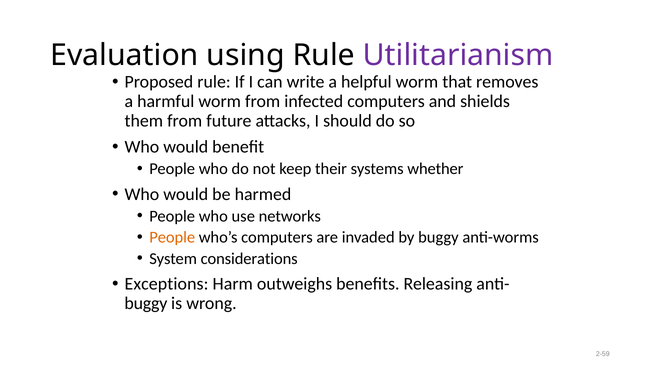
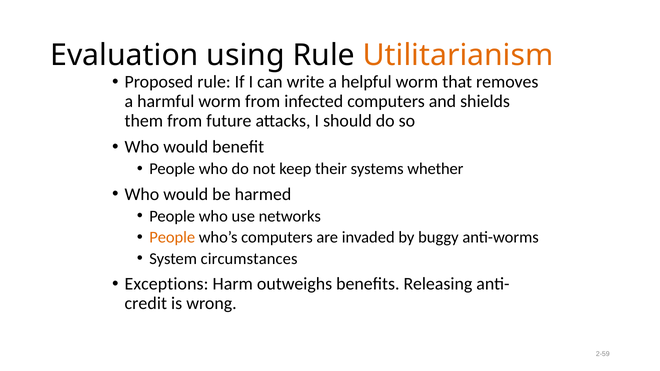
Utilitarianism colour: purple -> orange (458, 55)
considerations: considerations -> circumstances (249, 259)
buggy: buggy -> credit (146, 303)
